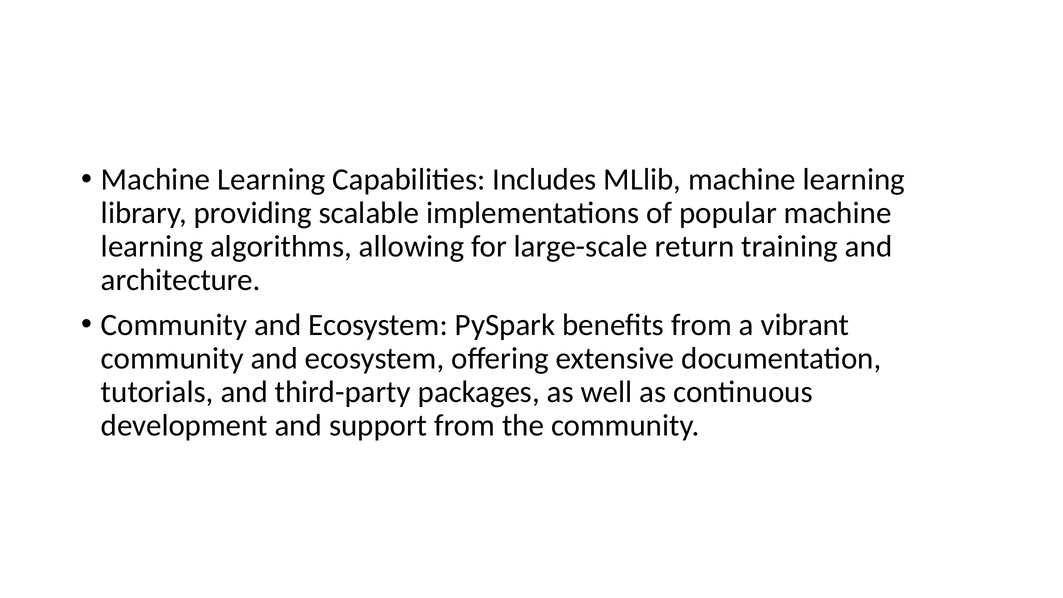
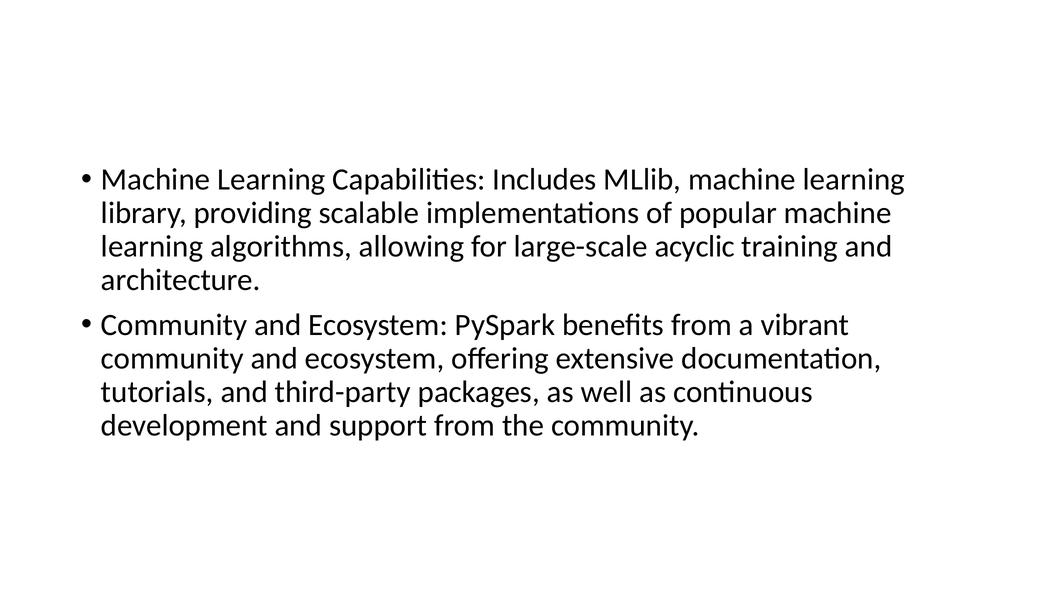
return: return -> acyclic (695, 247)
